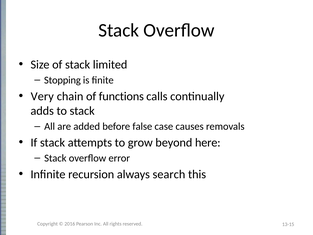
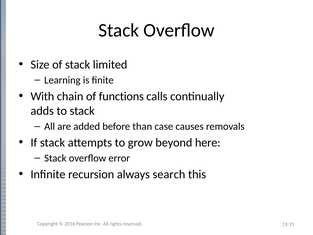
Stopping: Stopping -> Learning (62, 80)
Very: Very -> With (42, 96)
false: false -> than (142, 126)
